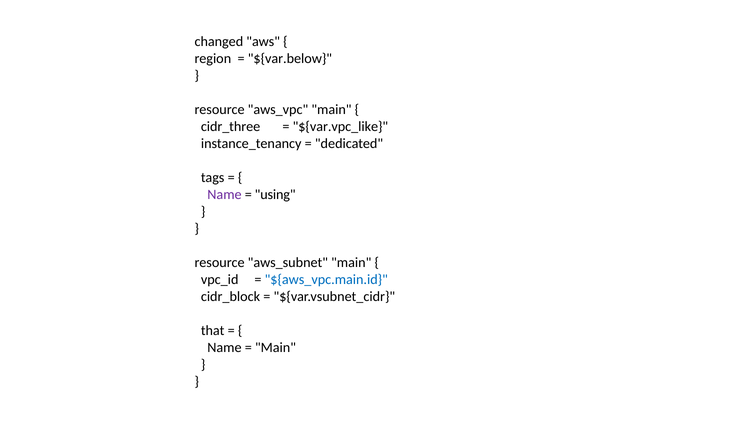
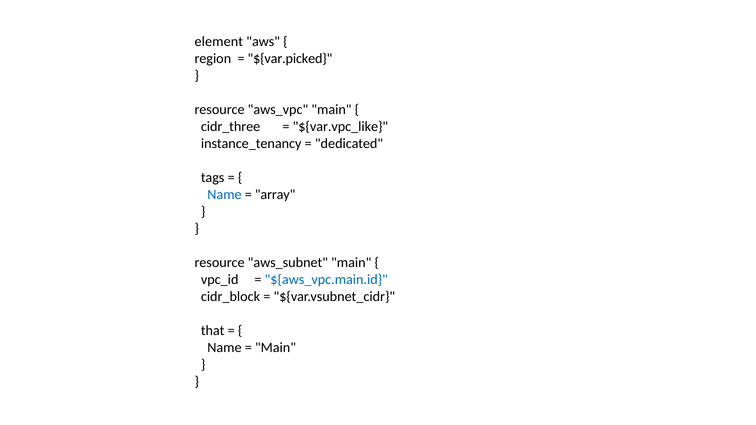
changed: changed -> element (219, 42)
${var.below: ${var.below -> ${var.picked (290, 59)
Name colour: purple -> blue (224, 195)
using: using -> array (275, 195)
